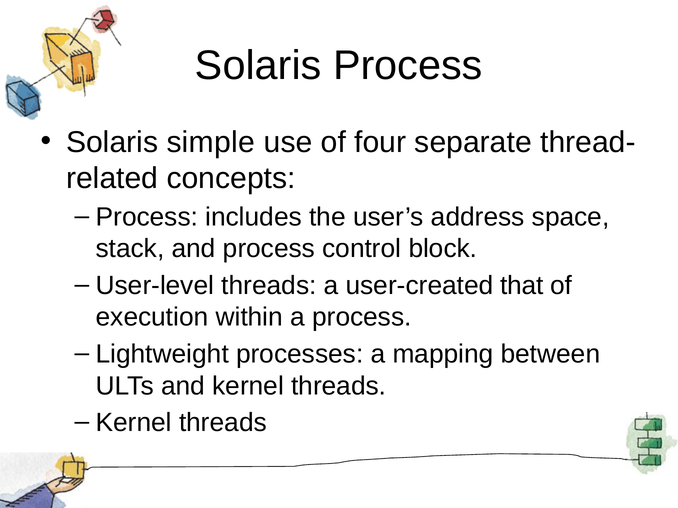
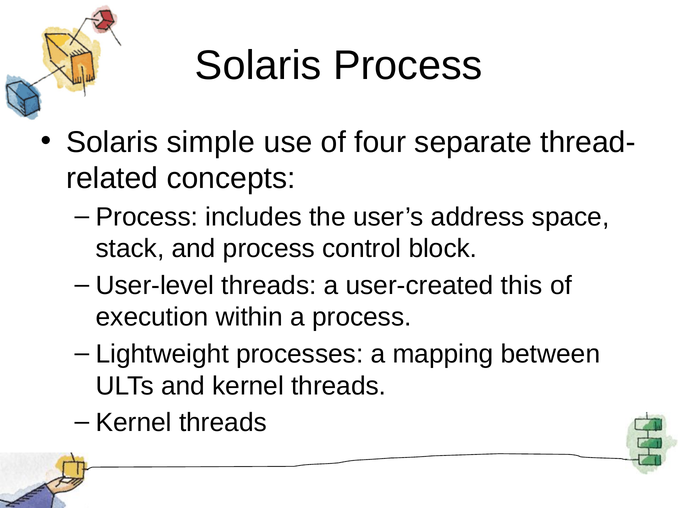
that: that -> this (522, 286)
